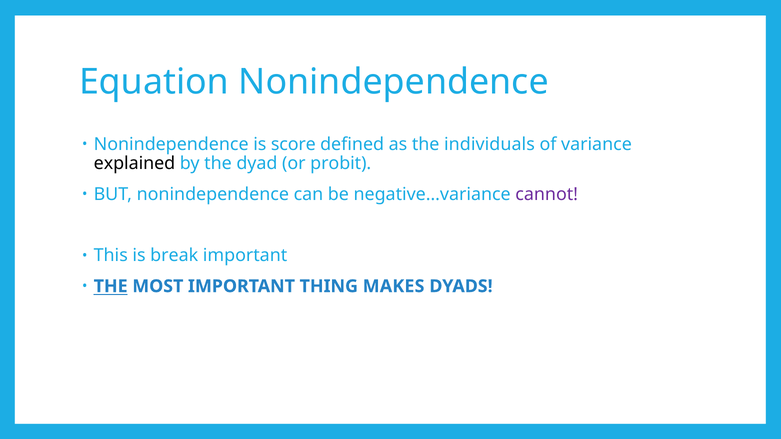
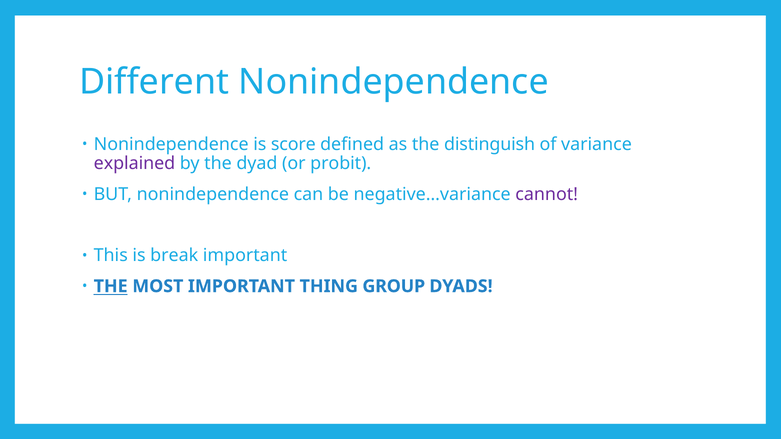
Equation: Equation -> Different (154, 82)
individuals: individuals -> distinguish (490, 144)
explained colour: black -> purple (134, 164)
MAKES: MAKES -> GROUP (394, 286)
